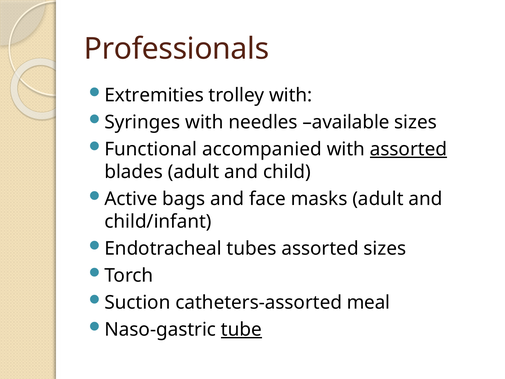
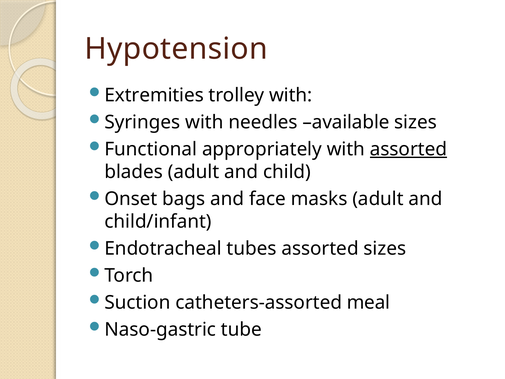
Professionals: Professionals -> Hypotension (176, 49)
accompanied: accompanied -> appropriately (262, 149)
Active: Active -> Onset (131, 199)
tube underline: present -> none (241, 329)
